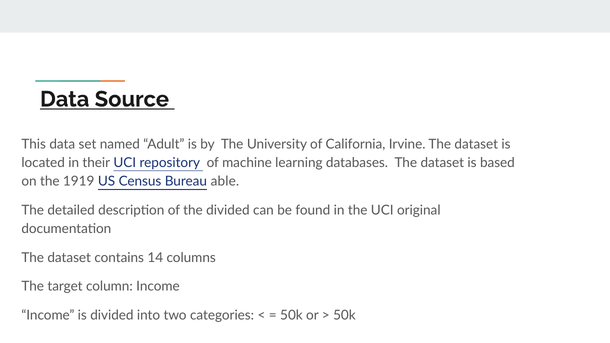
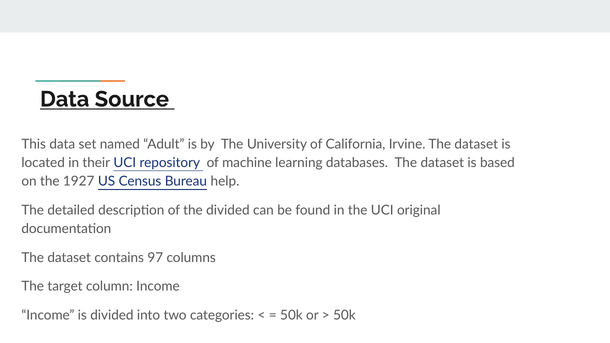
1919: 1919 -> 1927 (79, 182)
able: able -> help (225, 182)
14: 14 -> 97 (155, 258)
